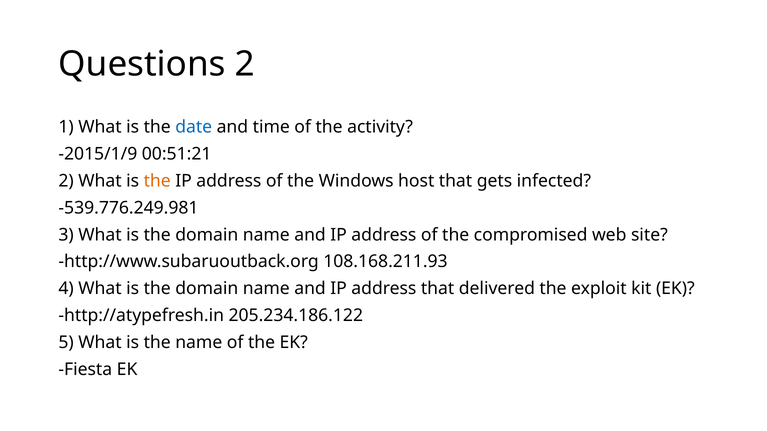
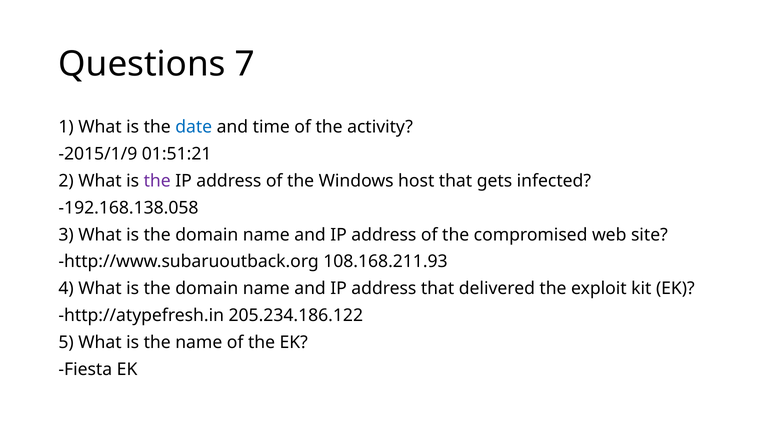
Questions 2: 2 -> 7 (245, 64)
00:51:21: 00:51:21 -> 01:51:21 (177, 154)
the colour: orange -> purple (157, 181)
-539.776.249.981: -539.776.249.981 -> -192.168.138.058 (129, 208)
